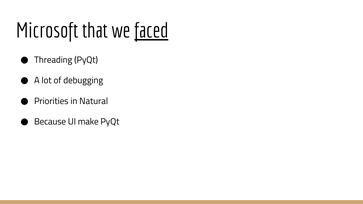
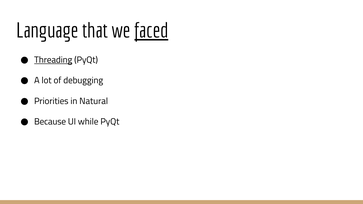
Microsoft: Microsoft -> Language (47, 31)
Threading underline: none -> present (53, 60)
make: make -> while (88, 122)
